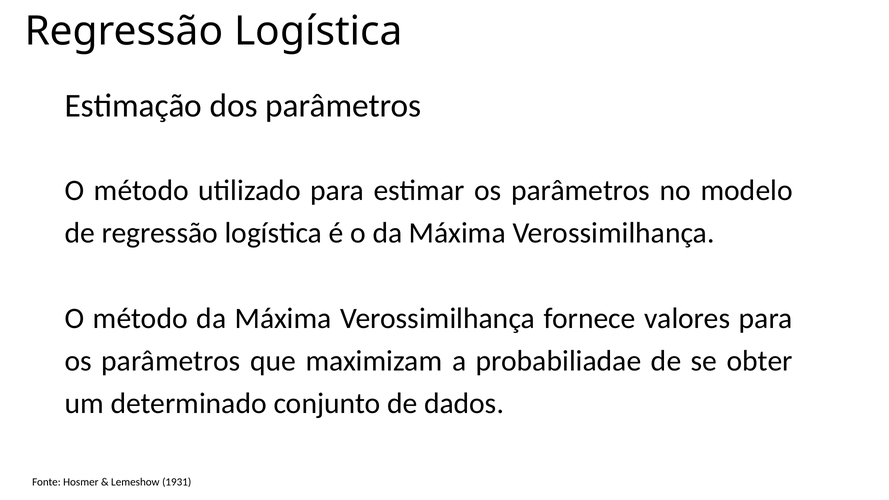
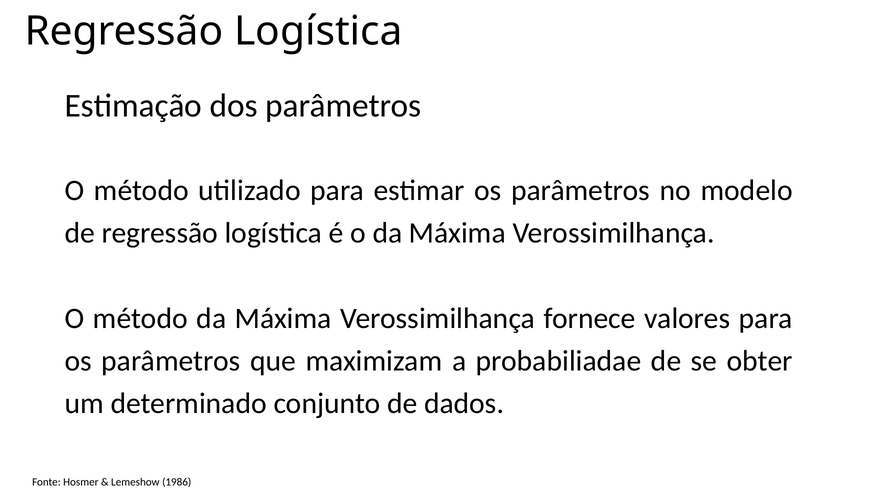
1931: 1931 -> 1986 (177, 482)
